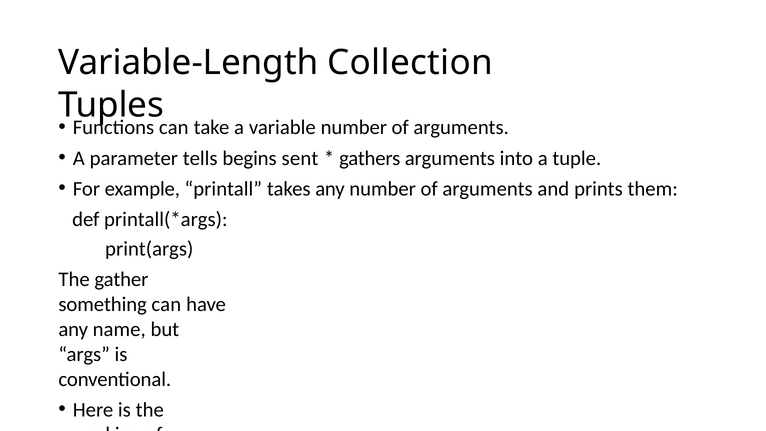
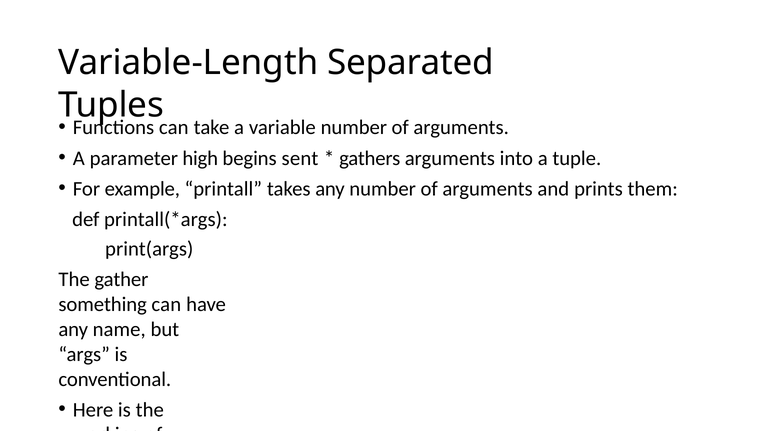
Collection: Collection -> Separated (410, 63)
tells: tells -> high (200, 158)
